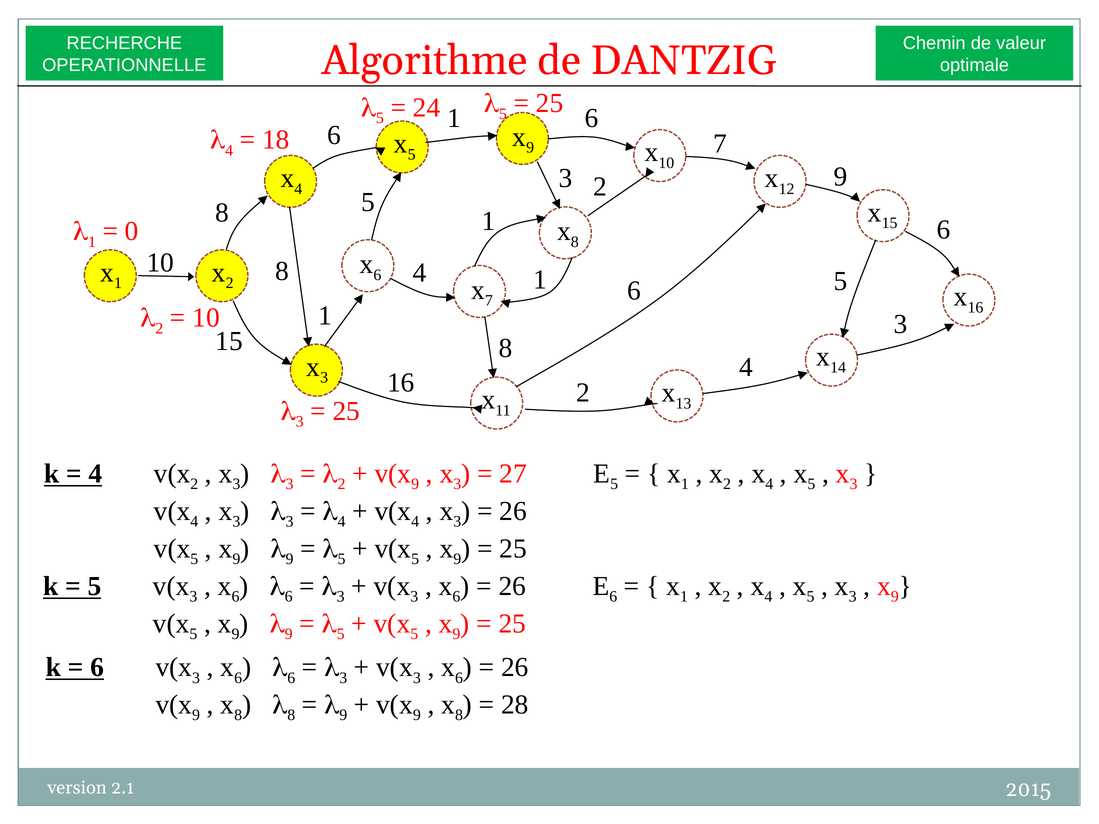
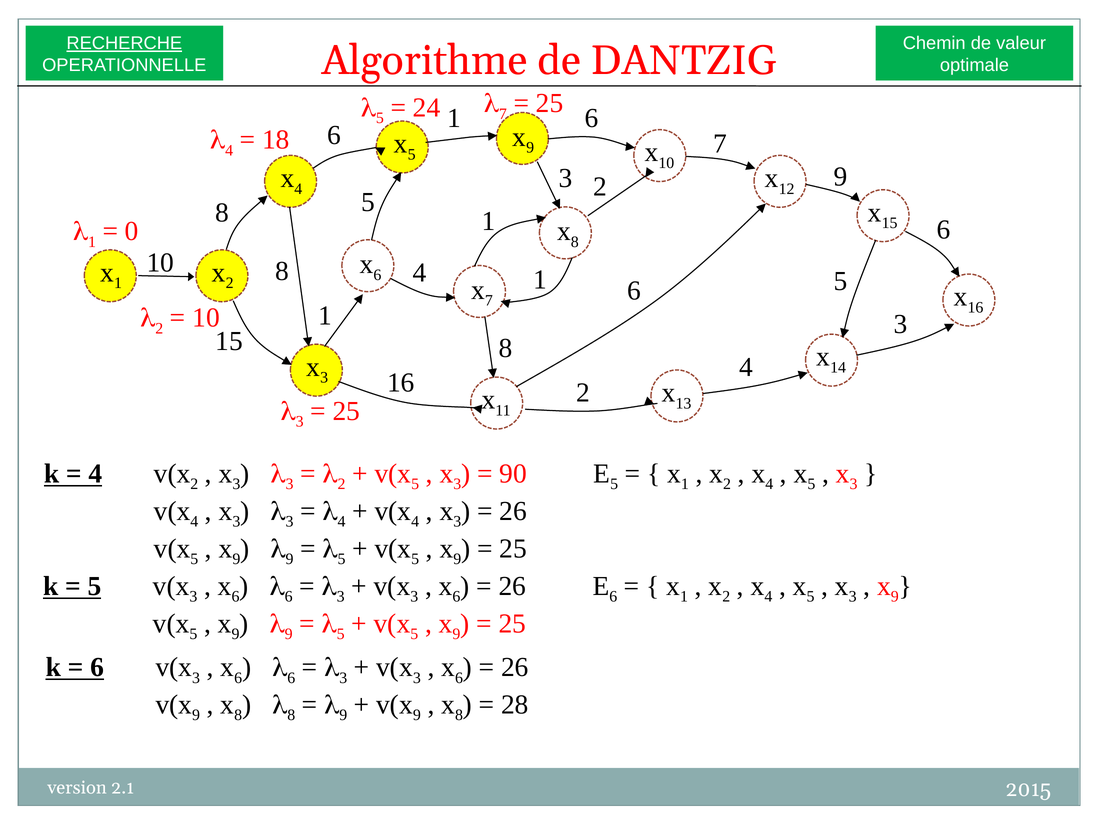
RECHERCHE underline: none -> present (124, 43)
5: 5 -> 7 (503, 114)
9: 9 -> 5 (415, 484)
27: 27 -> 90 (513, 474)
